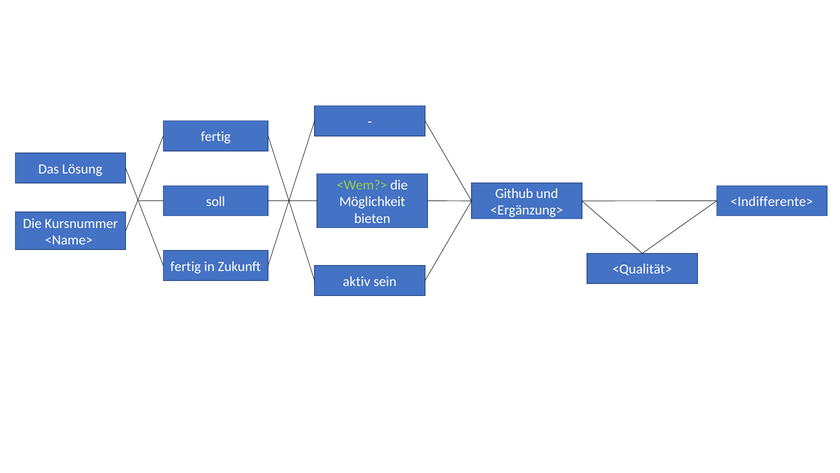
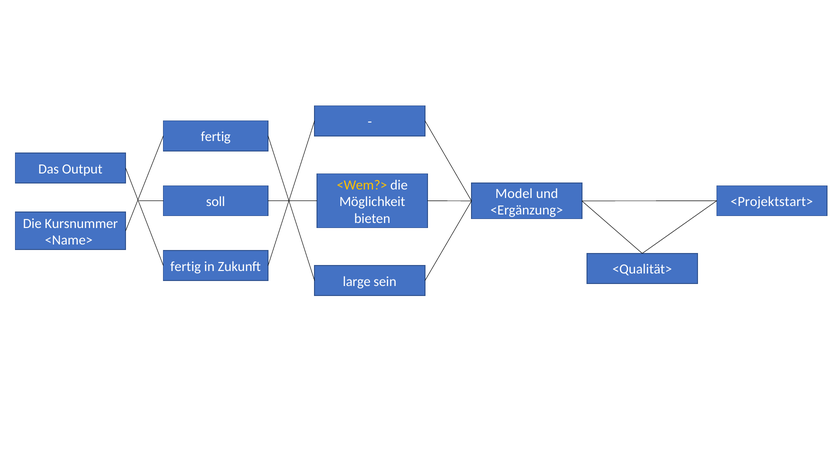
Lösung: Lösung -> Output (82, 169)
<Wem?> colour: light green -> yellow (362, 185)
Github: Github -> Model (514, 193)
<Indifferente>: <Indifferente> -> <Projektstart> (772, 202)
aktiv: aktiv -> large (357, 281)
